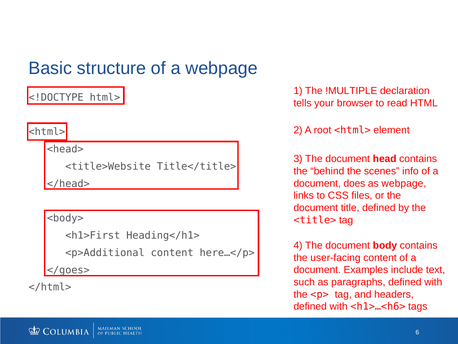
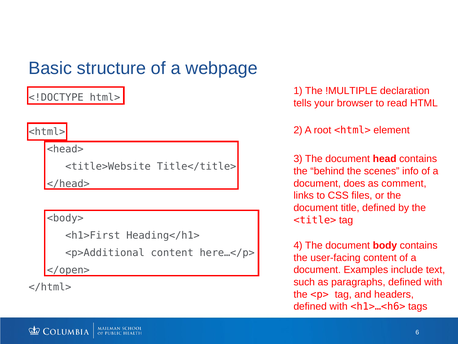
as webpage: webpage -> comment (404, 183)
</goes>: </goes> -> </open> (68, 270)
